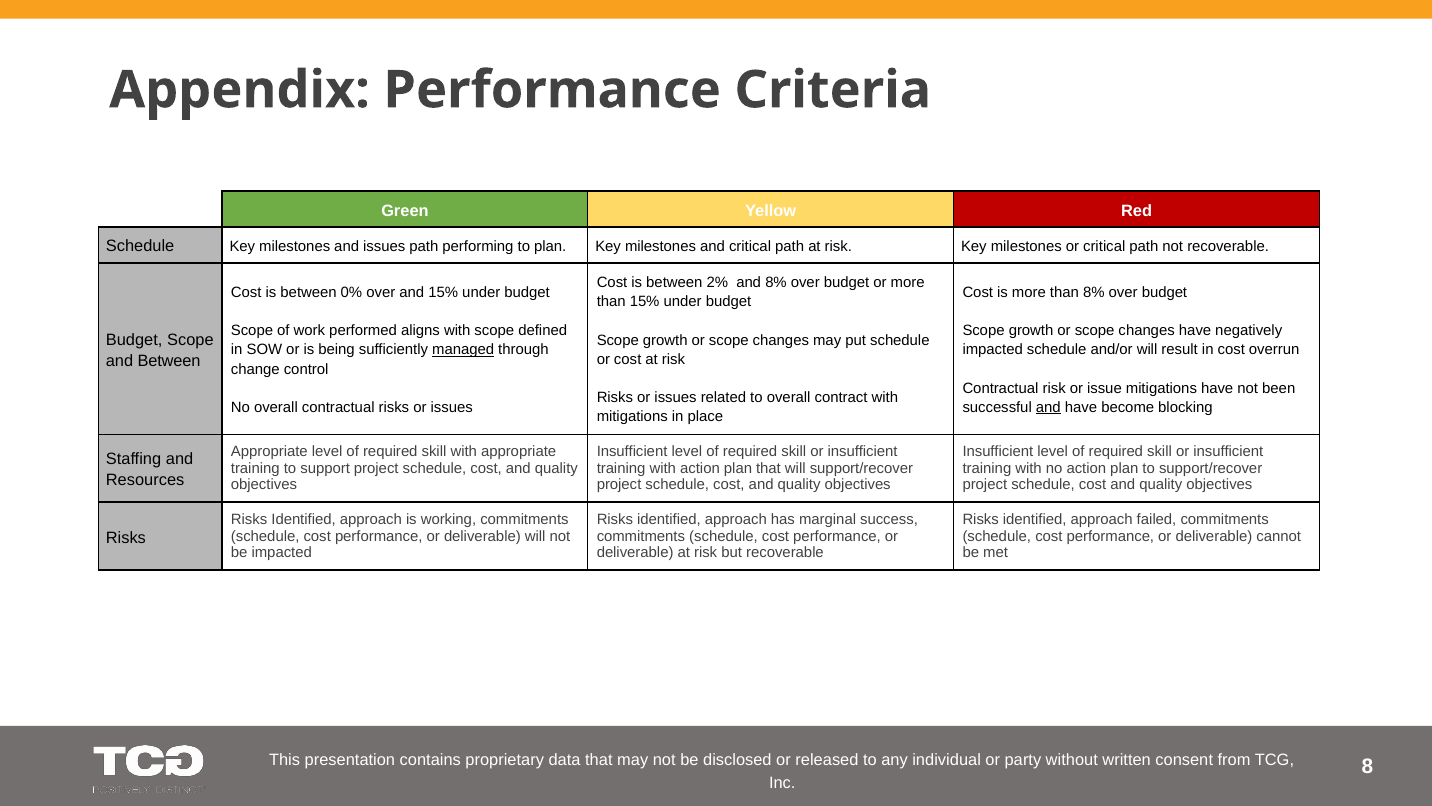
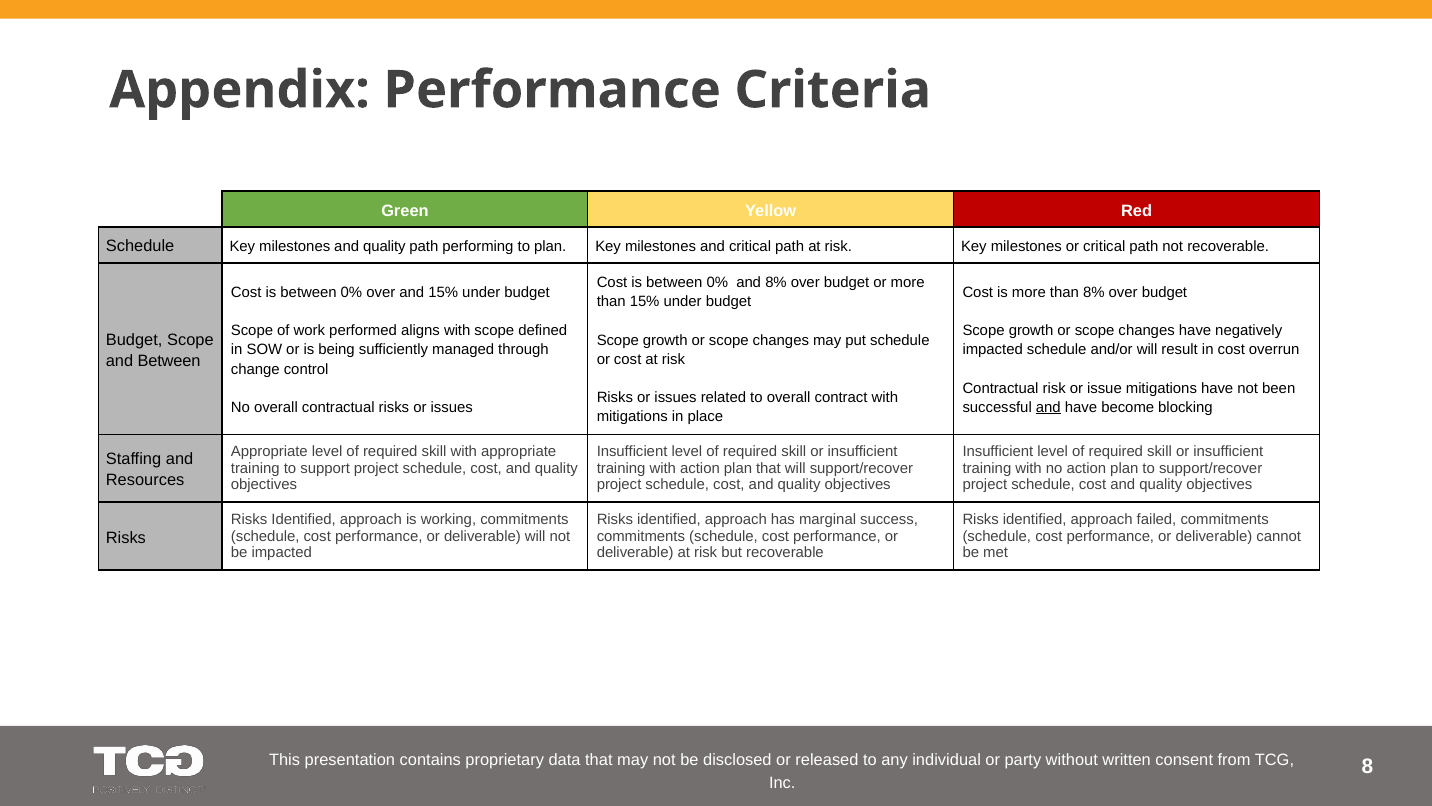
milestones and issues: issues -> quality (384, 246)
2%: 2% -> 0% (717, 283)
managed underline: present -> none (463, 350)
